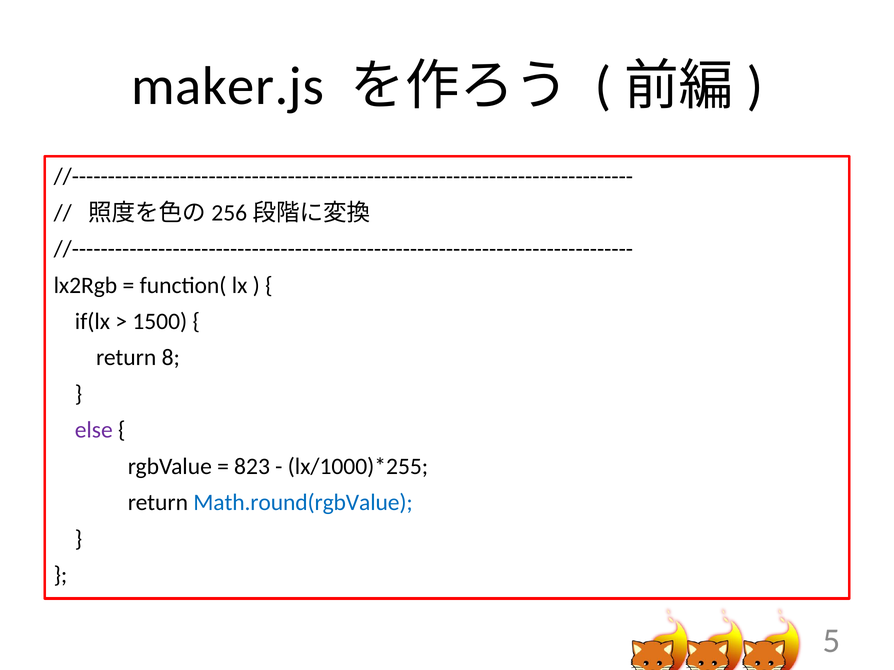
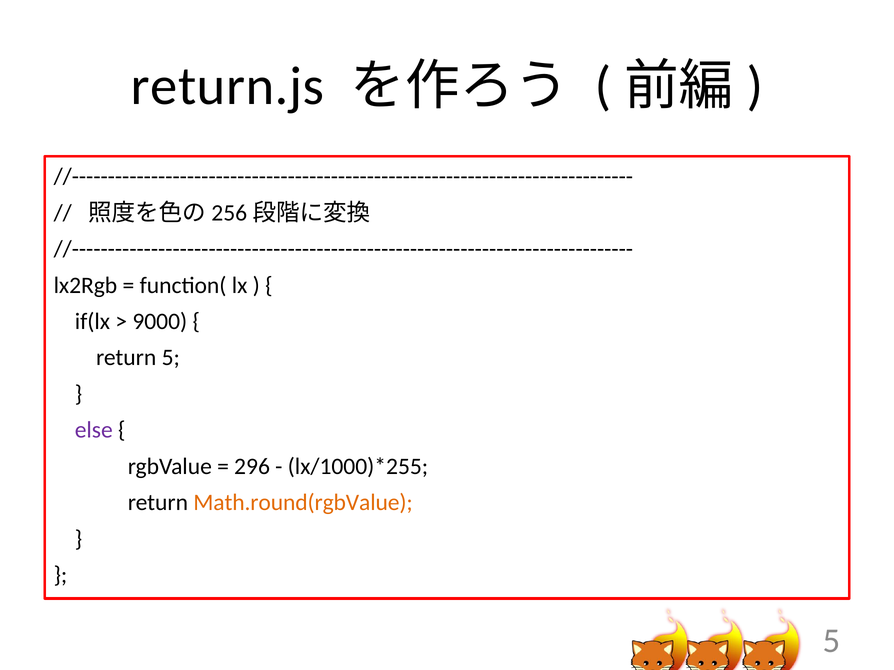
maker.js: maker.js -> return.js (228, 87)
1500: 1500 -> 9000 (160, 322)
return 8: 8 -> 5 (171, 358)
823: 823 -> 296 (252, 467)
Math.round(rgbValue colour: blue -> orange (303, 503)
